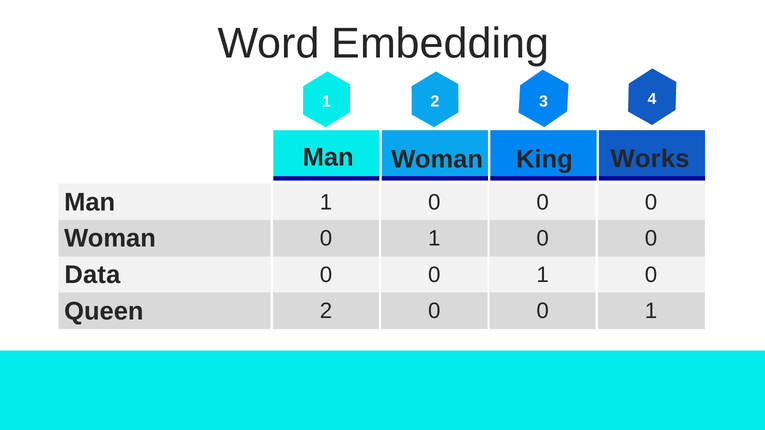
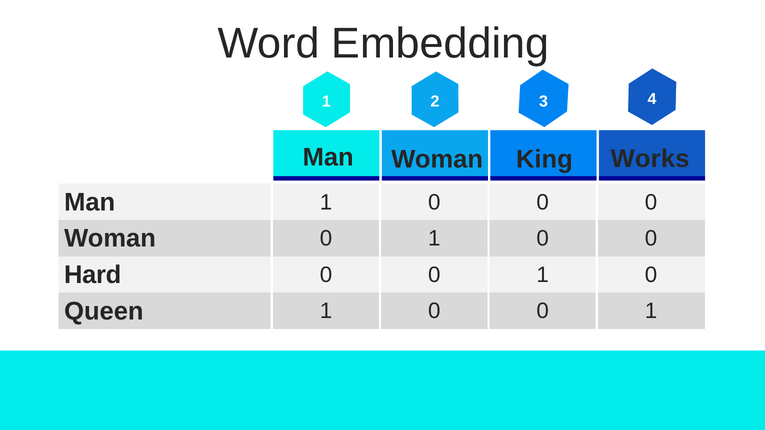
Data: Data -> Hard (93, 275)
Queen 2: 2 -> 1 (326, 311)
